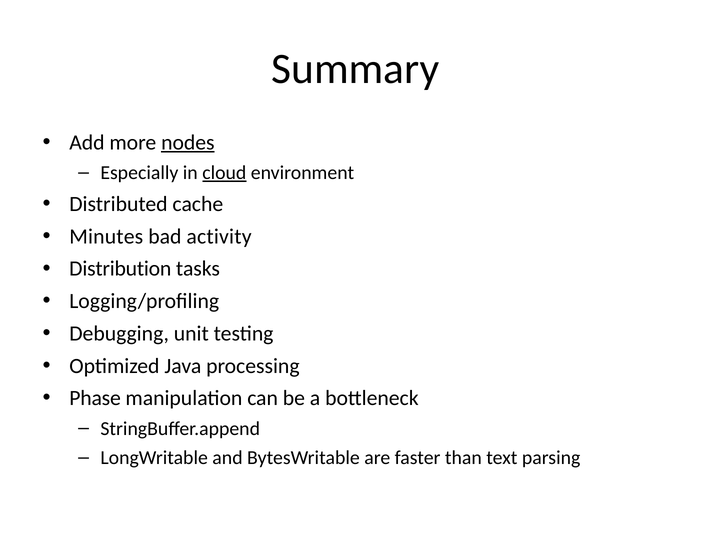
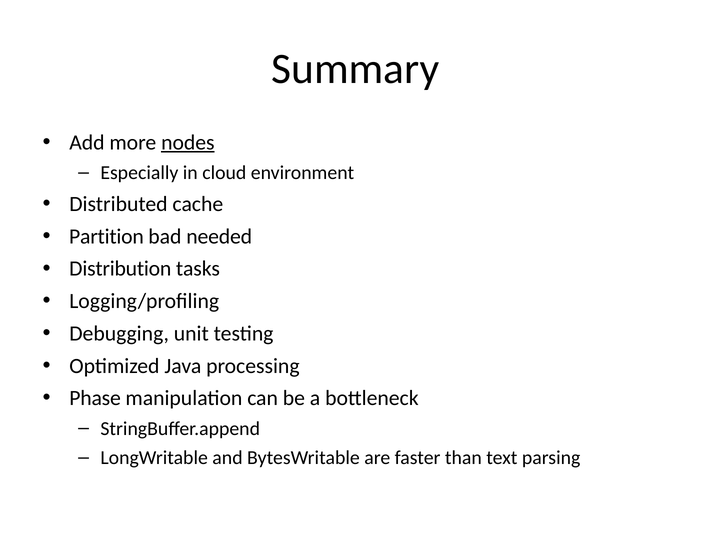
cloud underline: present -> none (224, 173)
Minutes: Minutes -> Partition (106, 237)
activity: activity -> needed (219, 237)
